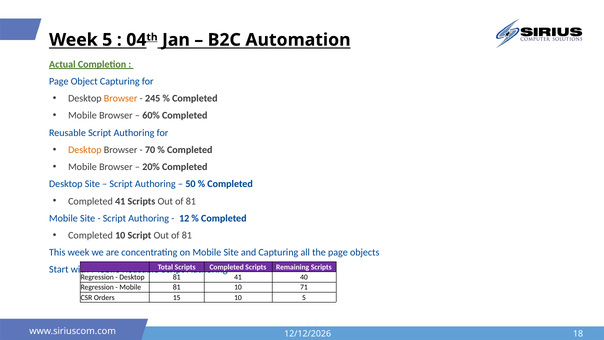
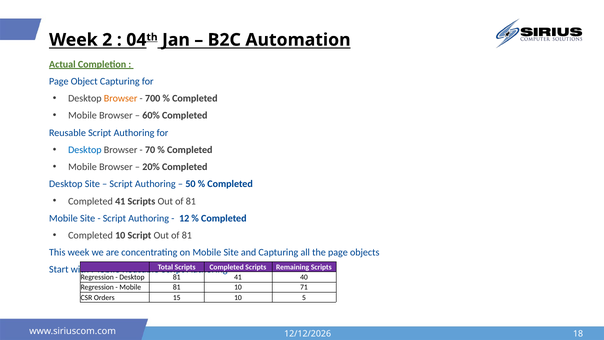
Week 5: 5 -> 2 (107, 40)
245: 245 -> 700 (153, 98)
Desktop colour: orange -> blue (85, 150)
